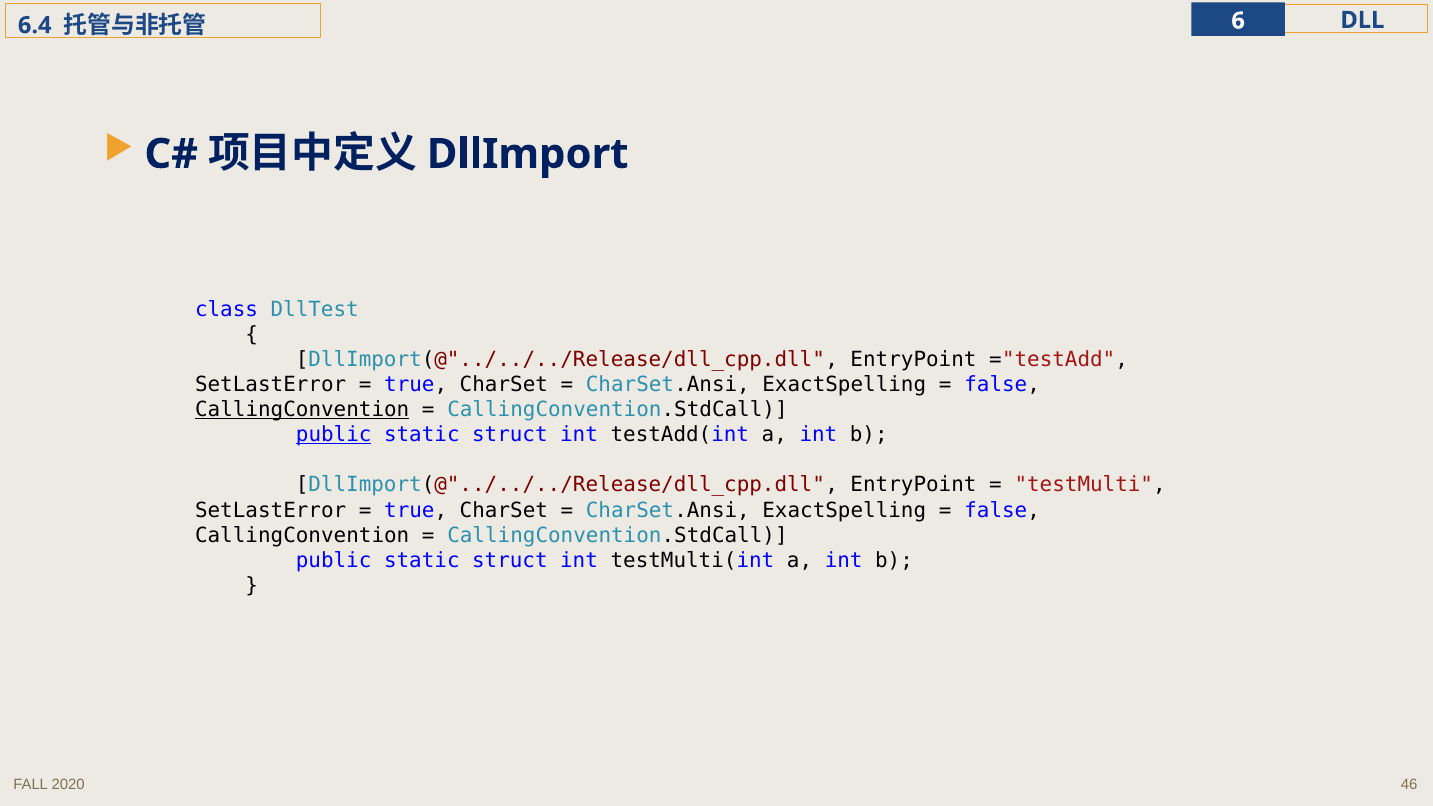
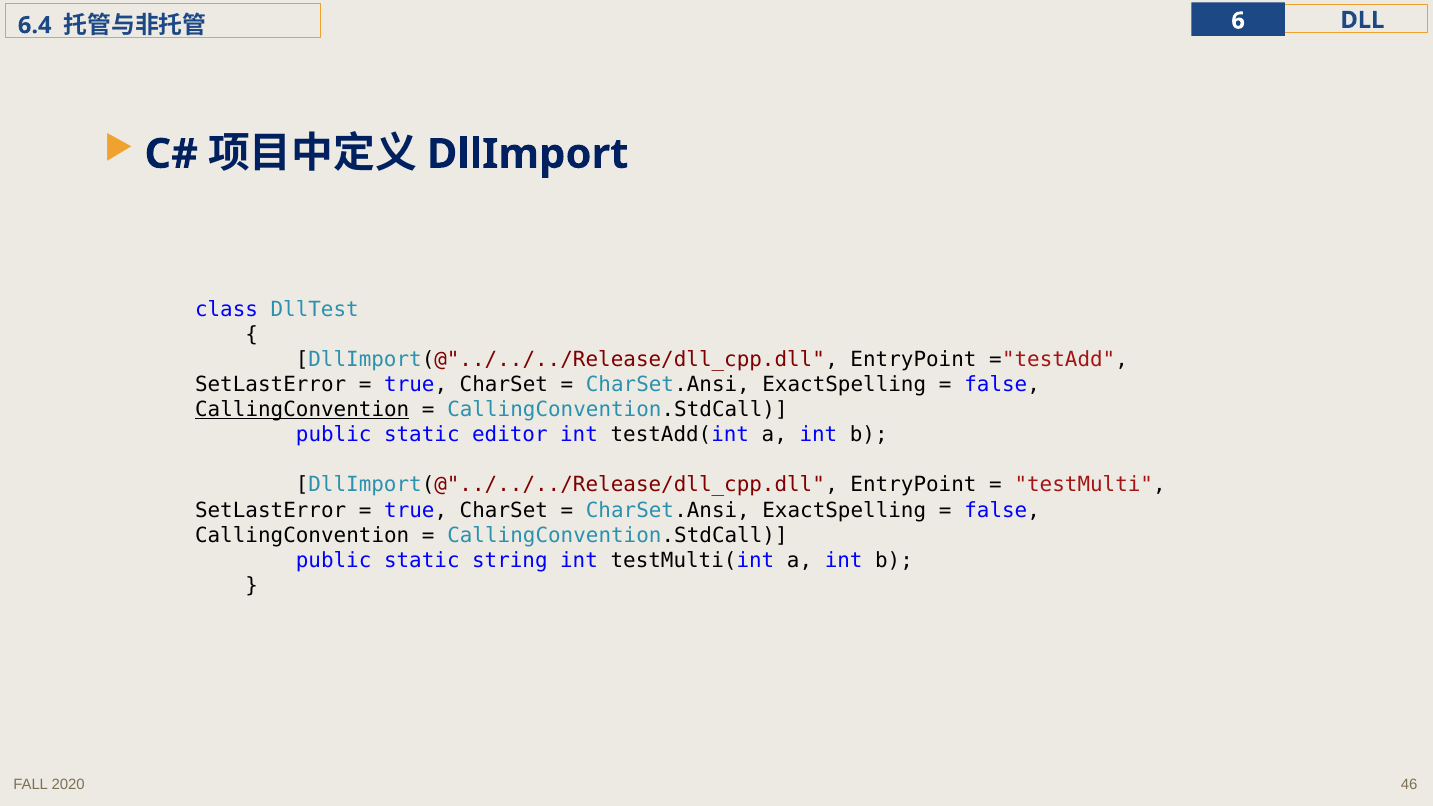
public underline: present -> none (334, 435)
struct: struct -> editor (510, 435)
struct: struct -> string (510, 560)
